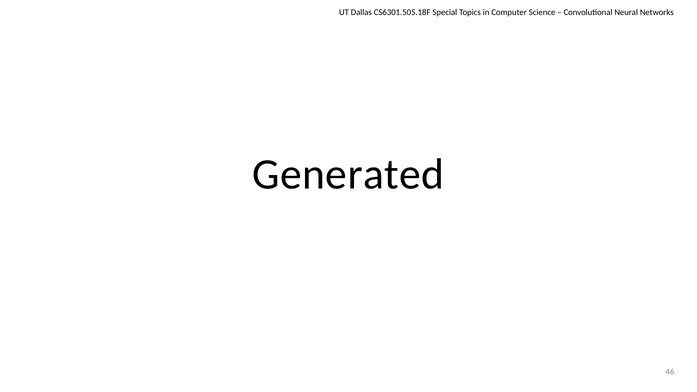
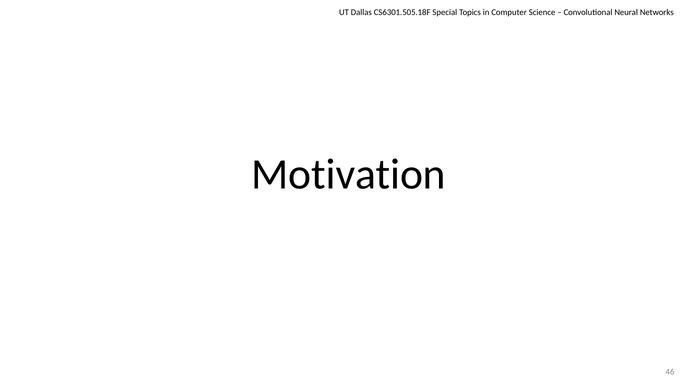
Generated: Generated -> Motivation (349, 174)
